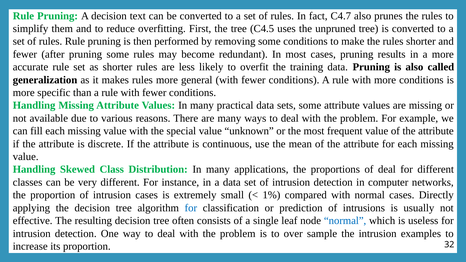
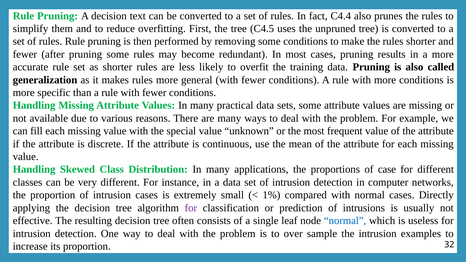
C4.7: C4.7 -> C4.4 (341, 16)
of deal: deal -> case (387, 170)
for colour: blue -> purple (191, 208)
